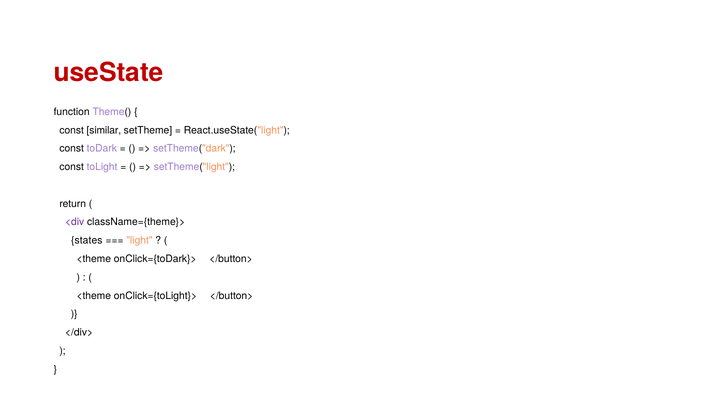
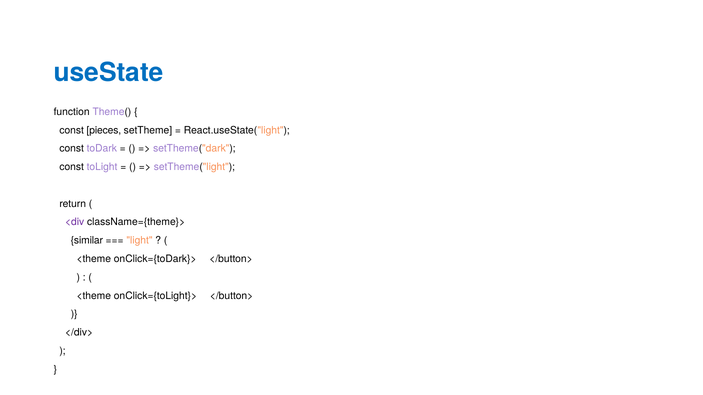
useState colour: red -> blue (109, 72)
similar: similar -> pieces (104, 130)
states: states -> similar (87, 241)
